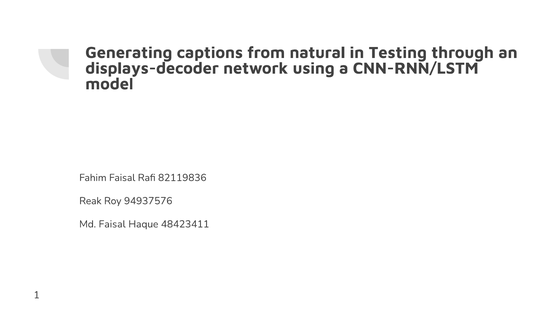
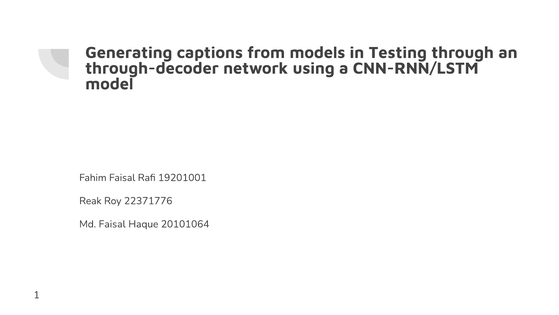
natural: natural -> models (317, 52)
displays-decoder: displays-decoder -> through-decoder (152, 68)
82119836: 82119836 -> 19201001 (182, 177)
94937576: 94937576 -> 22371776 (148, 201)
48423411: 48423411 -> 20101064 (185, 224)
